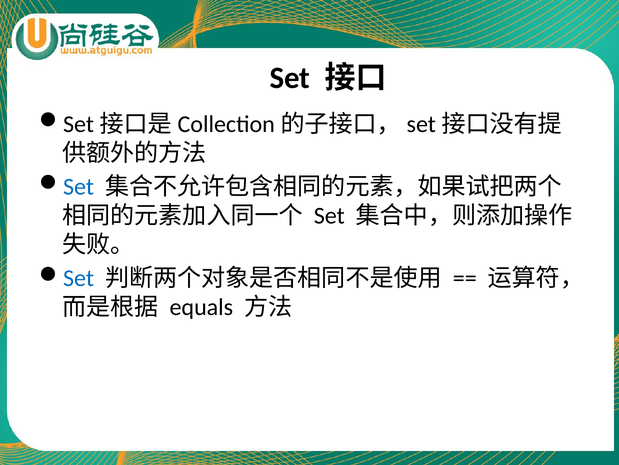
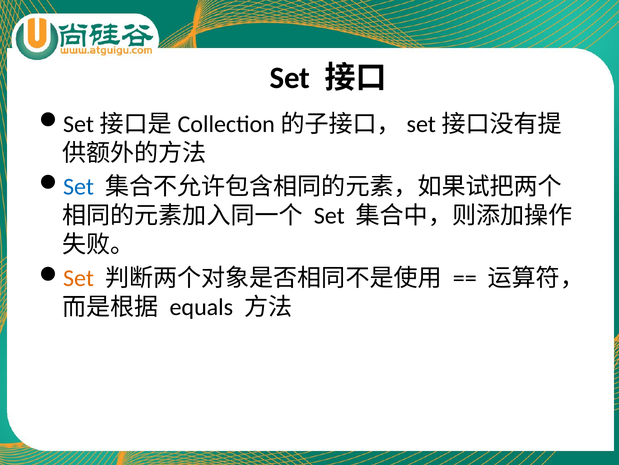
Set colour: blue -> orange (79, 278)
